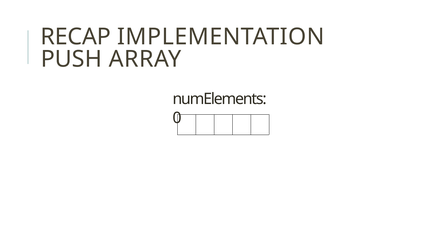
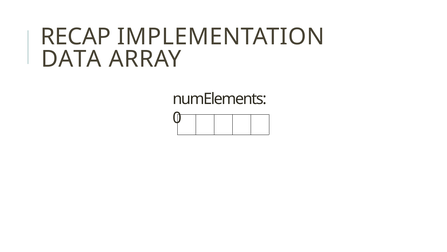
PUSH: PUSH -> DATA (71, 59)
